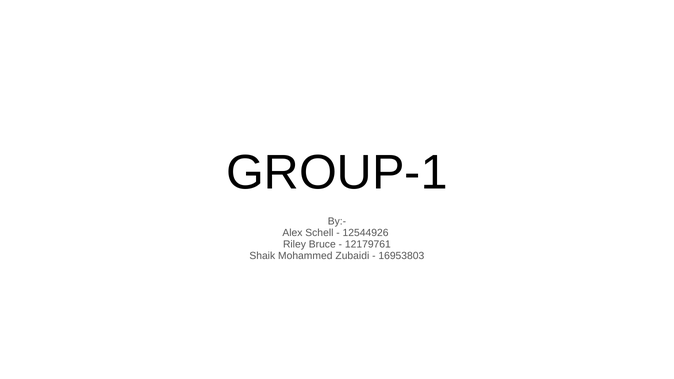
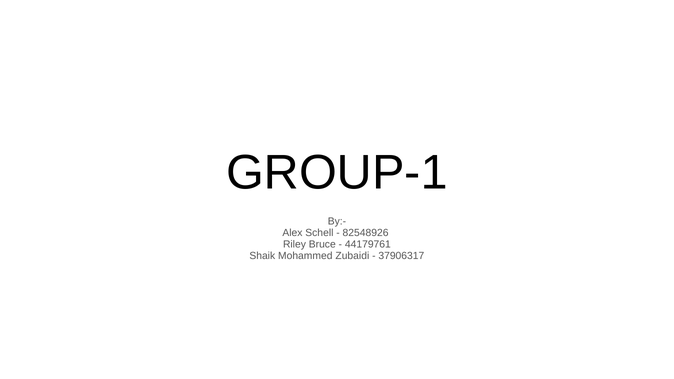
12544926: 12544926 -> 82548926 (366, 233)
12179761: 12179761 -> 44179761 (368, 244)
16953803: 16953803 -> 37906317 (401, 256)
